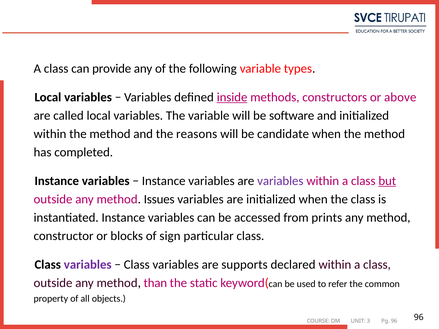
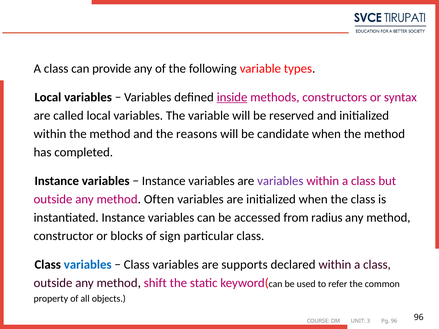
above: above -> syntax (400, 97)
software: software -> reserved (292, 116)
but underline: present -> none (387, 181)
Issues: Issues -> Often (159, 199)
prints: prints -> radius (327, 218)
variables colour: purple -> blue (88, 265)
than: than -> shift (155, 283)
